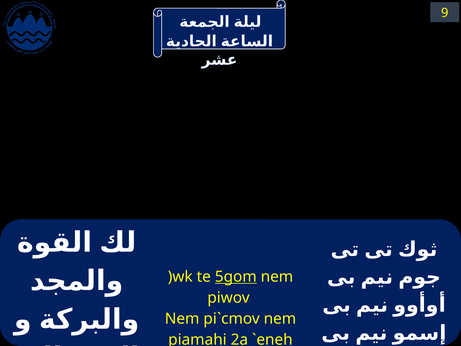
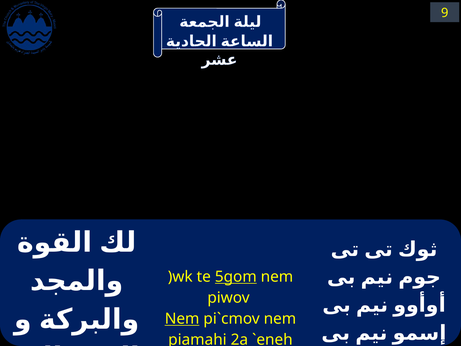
Nem underline: none -> present (182, 319)
